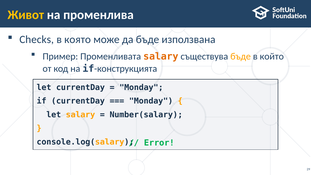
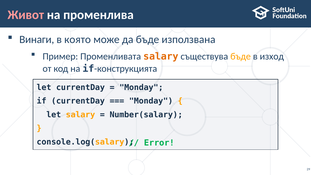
Живот colour: yellow -> pink (26, 15)
Checks: Checks -> Винаги (37, 39)
който: който -> изход (272, 56)
